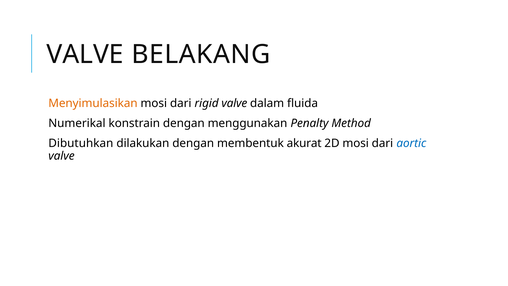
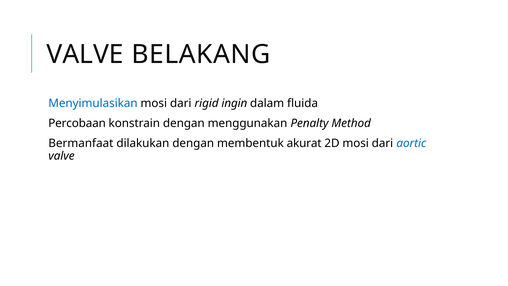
Menyimulasikan colour: orange -> blue (93, 103)
rigid valve: valve -> ingin (234, 103)
Numerikal: Numerikal -> Percobaan (77, 123)
Dibutuhkan: Dibutuhkan -> Bermanfaat (81, 143)
